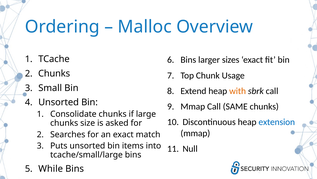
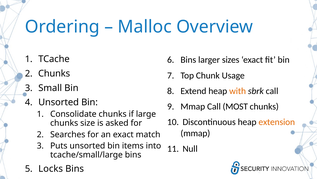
SAME: SAME -> MOST (235, 106)
extension colour: blue -> orange (277, 122)
While: While -> Locks (51, 168)
